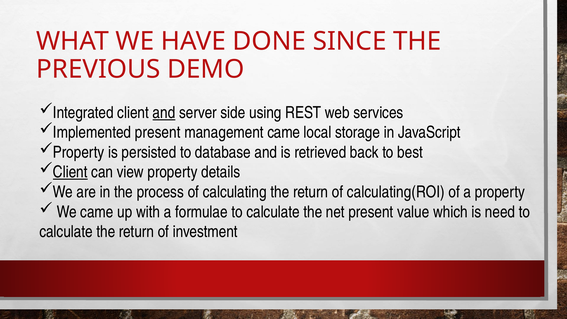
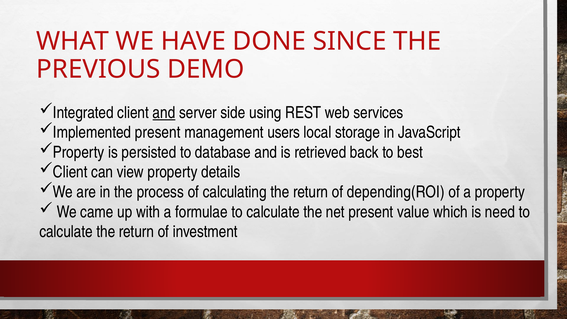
management came: came -> users (284, 132)
Client underline: present -> none (70, 172)
calculating(ROI: calculating(ROI -> depending(ROI (396, 192)
